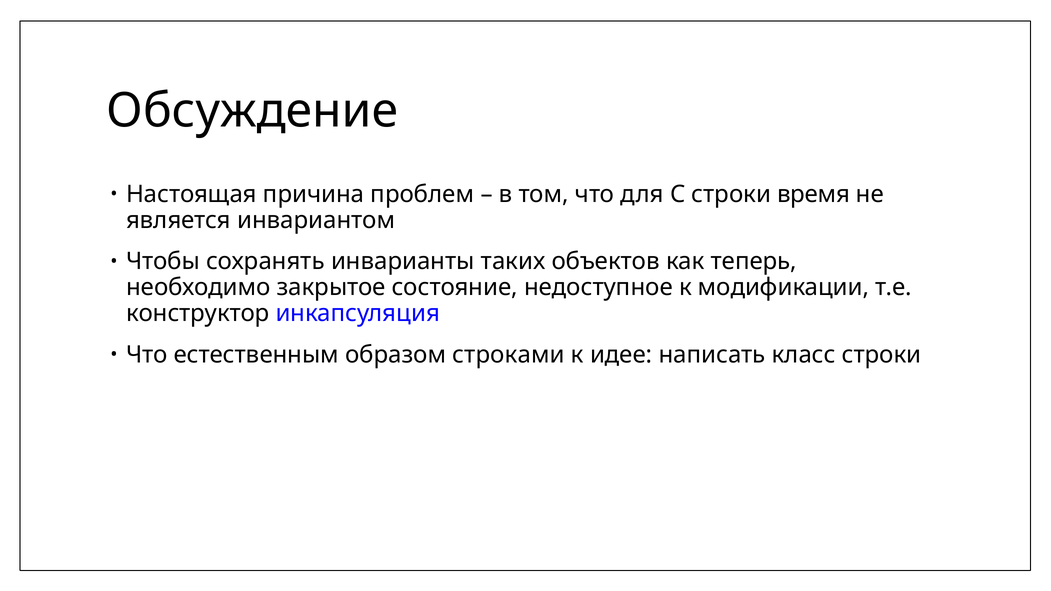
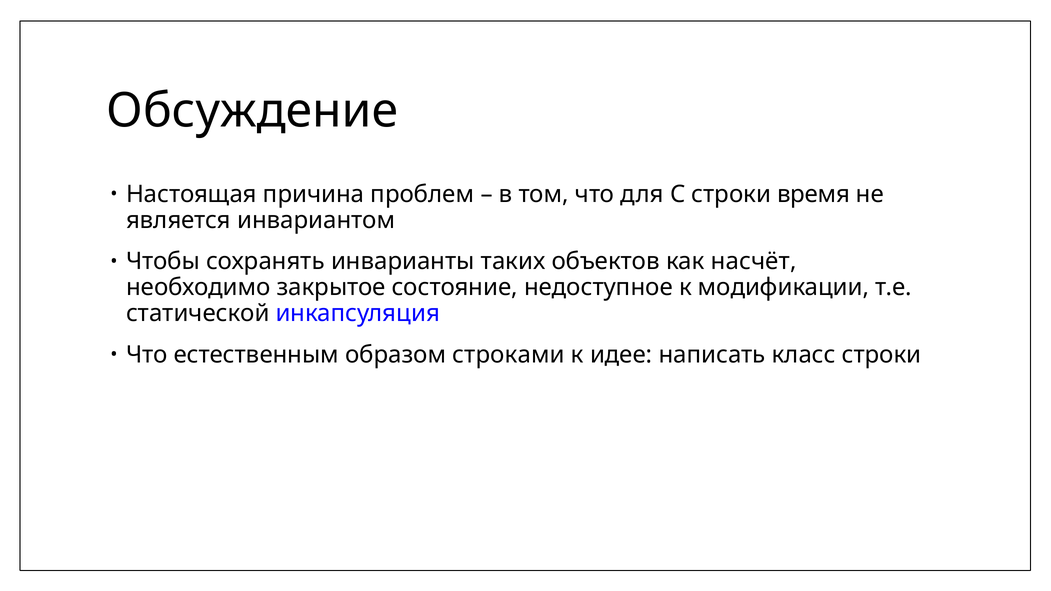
теперь: теперь -> насчёт (754, 261)
конструктор: конструктор -> статической (198, 313)
